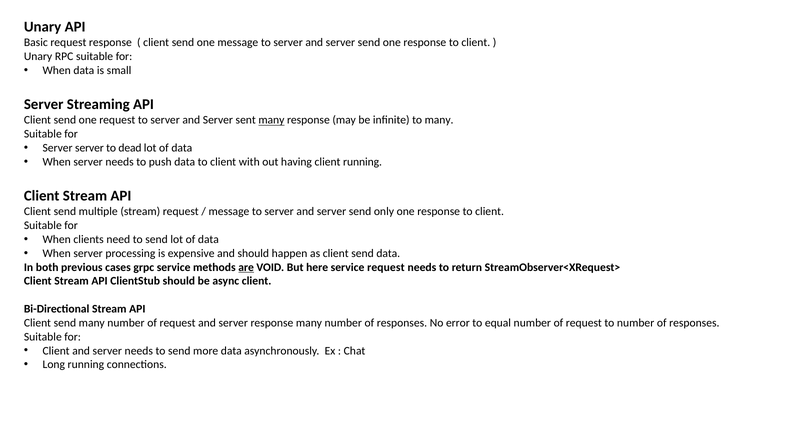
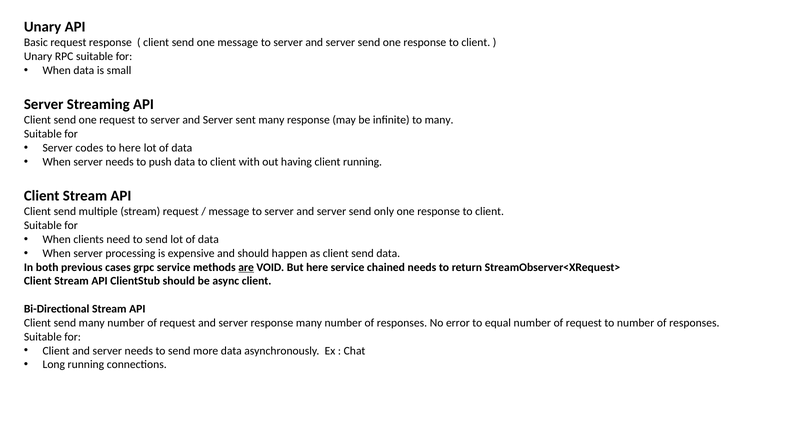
many underline: present -> none (271, 120)
Server server: server -> codes (89, 148)
to dead: dead -> here (130, 148)
service request: request -> chained (386, 267)
